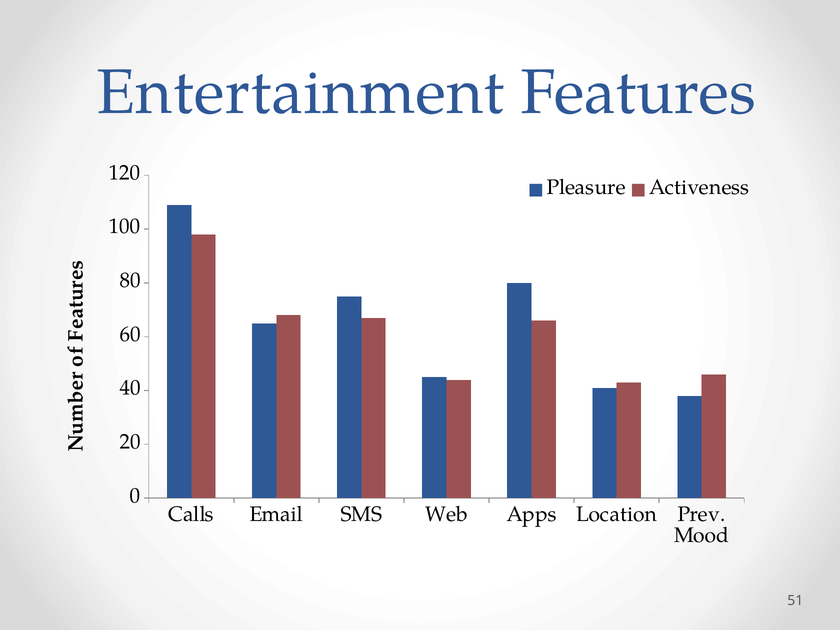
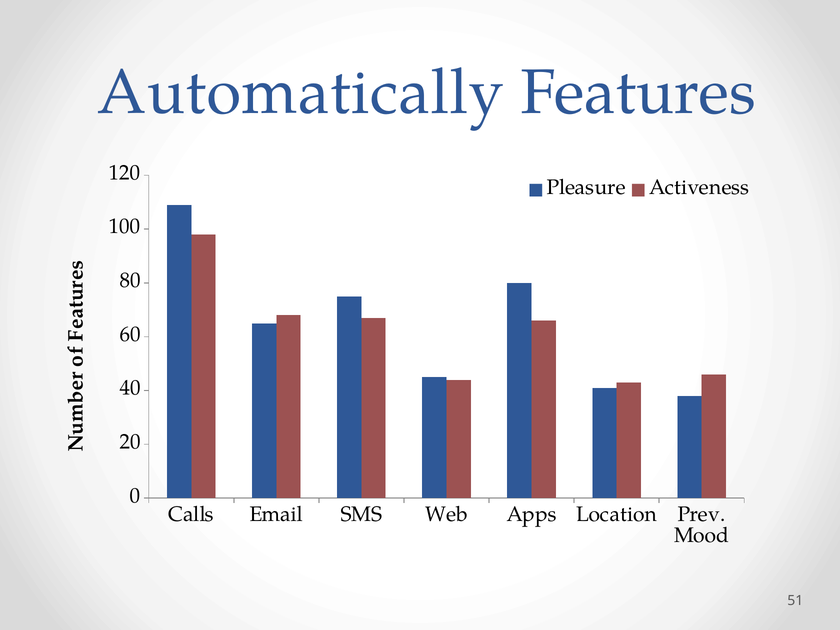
Entertainment: Entertainment -> Automatically (301, 93)
